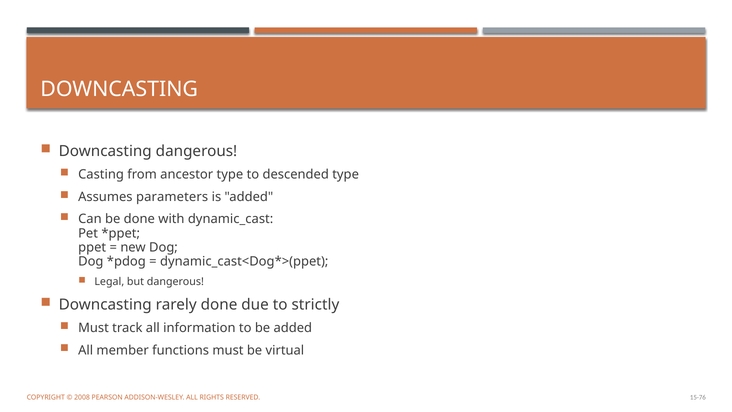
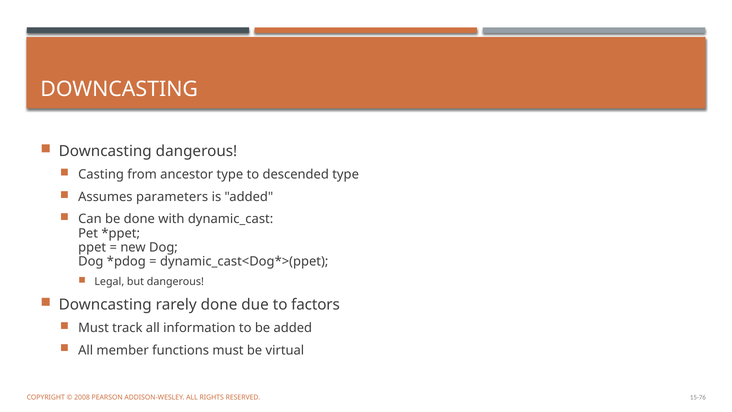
strictly: strictly -> factors (316, 304)
